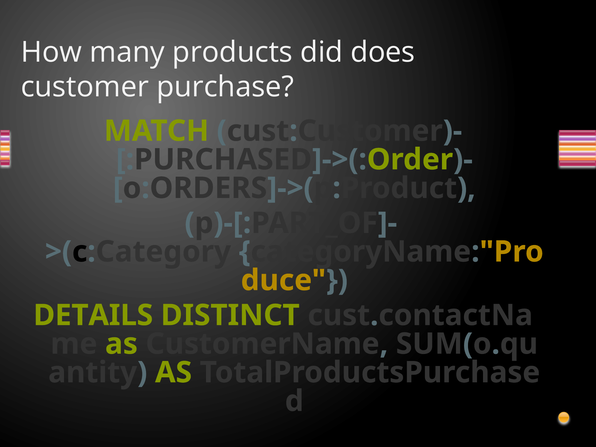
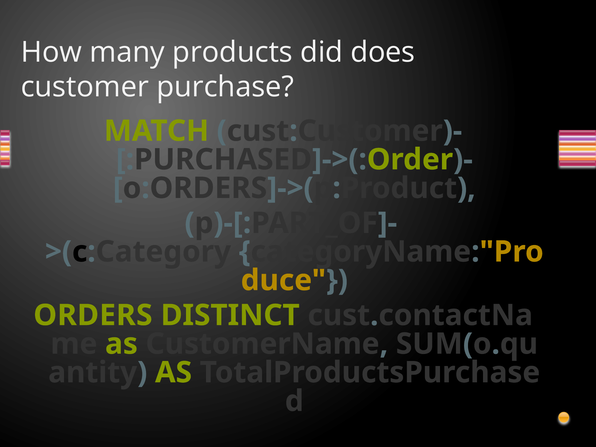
DETAILS: DETAILS -> ORDERS (93, 315)
